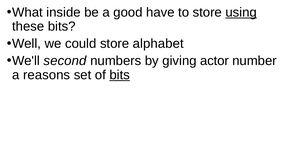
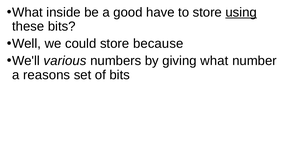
alphabet: alphabet -> because (158, 44)
second: second -> various (65, 61)
giving actor: actor -> what (214, 61)
bits underline: present -> none (120, 75)
